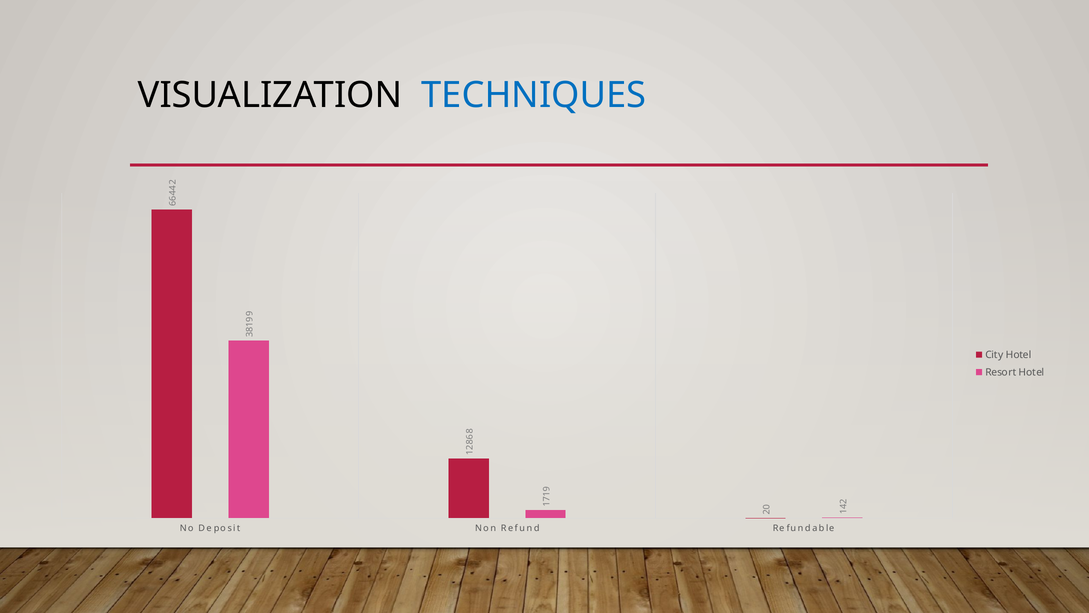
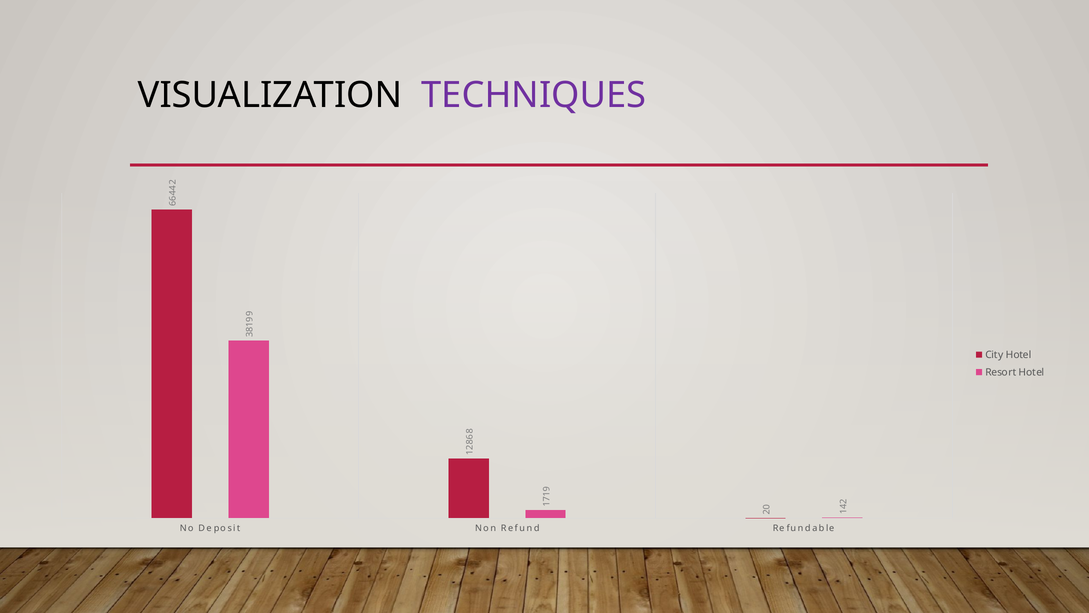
TECHNIQUES colour: blue -> purple (534, 95)
